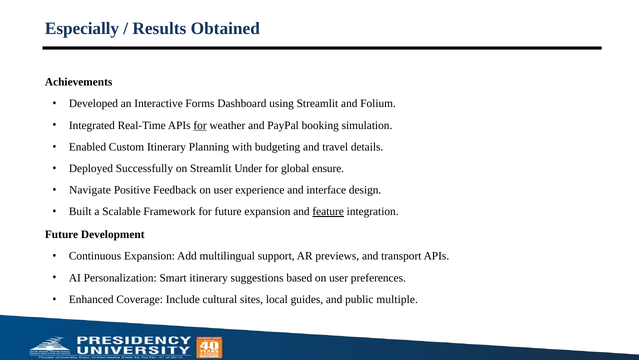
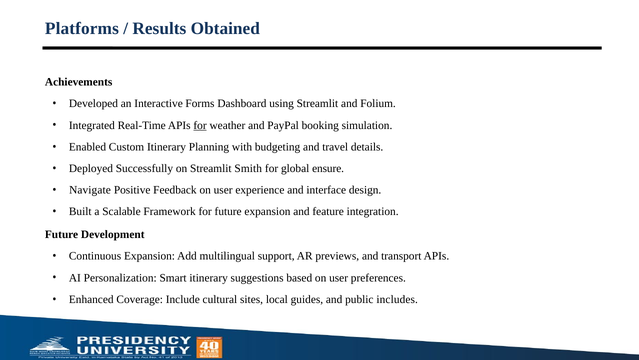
Especially: Especially -> Platforms (82, 28)
Under: Under -> Smith (248, 168)
feature underline: present -> none (328, 211)
multiple: multiple -> includes (397, 299)
